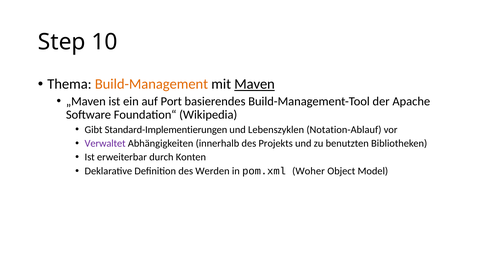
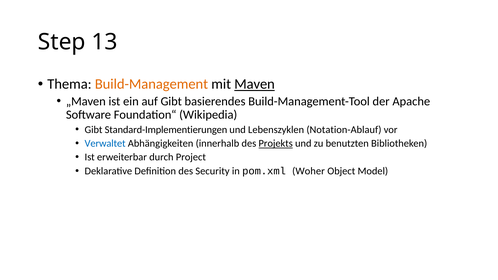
10: 10 -> 13 (105, 42)
auf Port: Port -> Gibt (171, 101)
Verwaltet colour: purple -> blue (105, 144)
Projekts underline: none -> present (276, 144)
Konten: Konten -> Project (191, 157)
Werden: Werden -> Security (212, 171)
